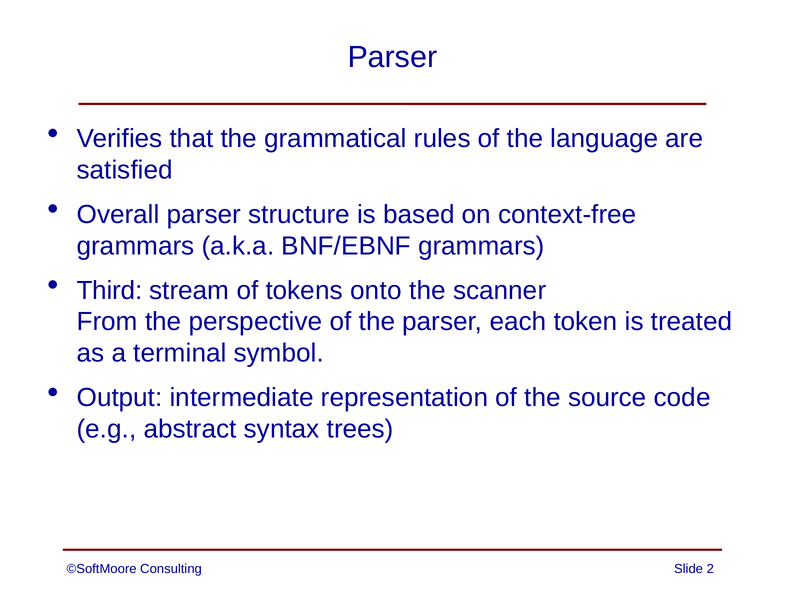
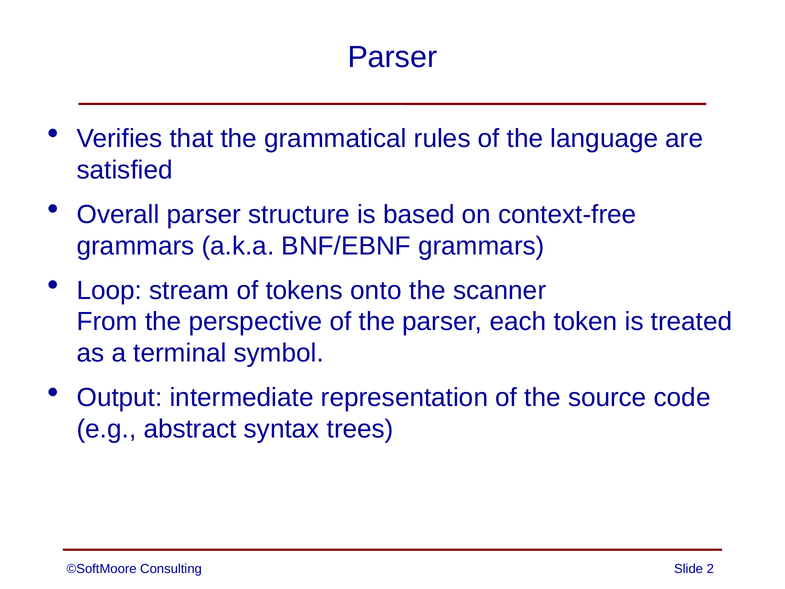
Third: Third -> Loop (109, 290)
